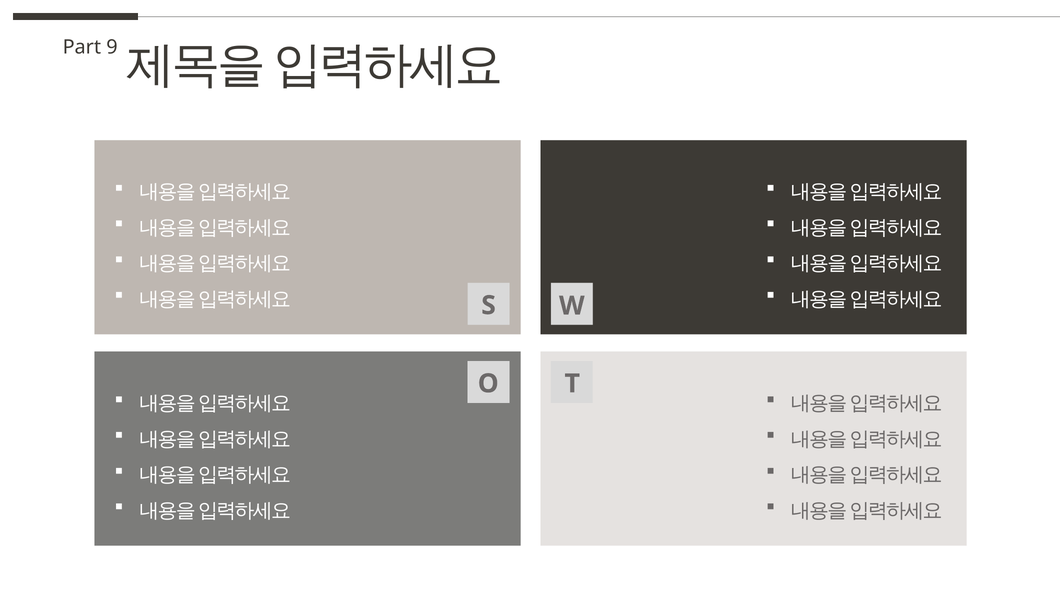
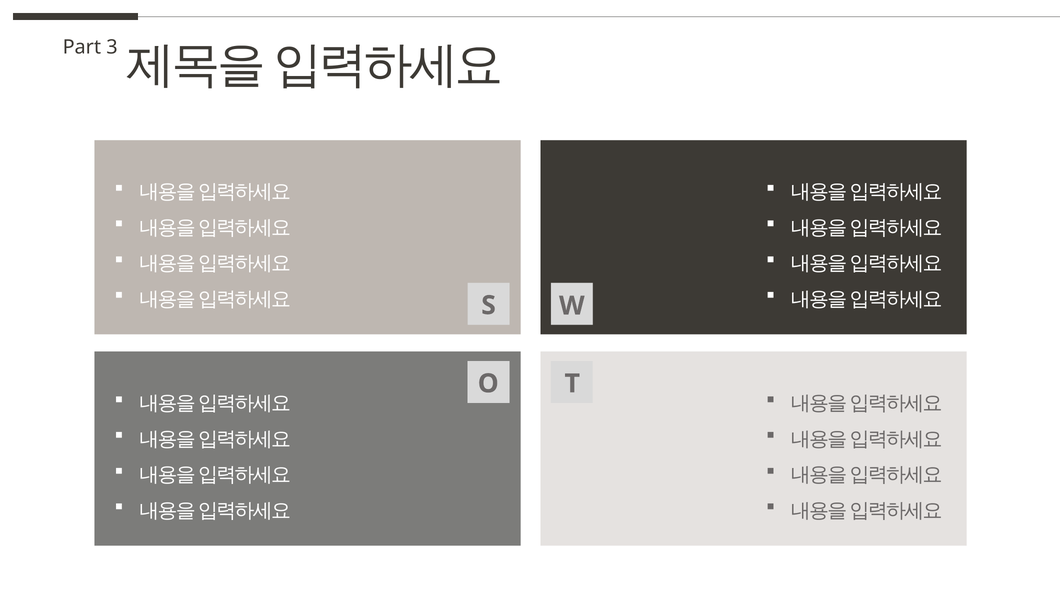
9: 9 -> 3 (112, 47)
